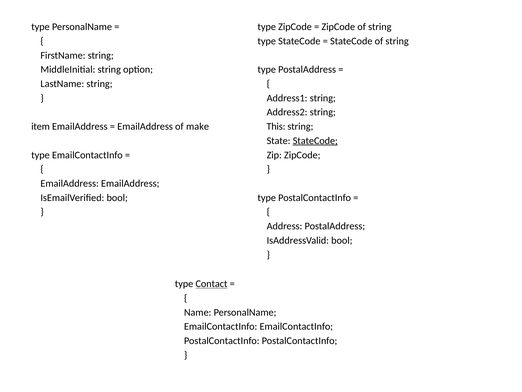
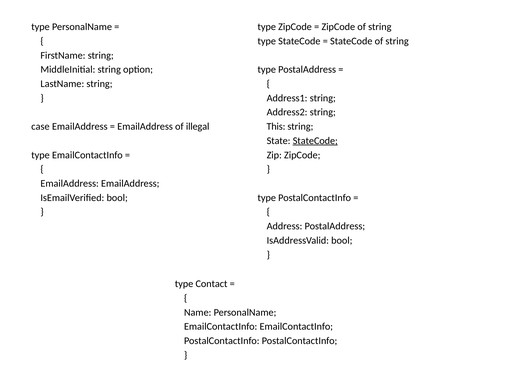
item: item -> case (40, 126)
make: make -> illegal (198, 126)
Contact underline: present -> none (212, 283)
